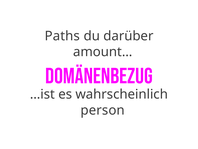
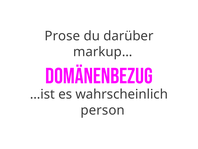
Paths: Paths -> Prose (62, 36)
amount…: amount… -> markup… (103, 52)
